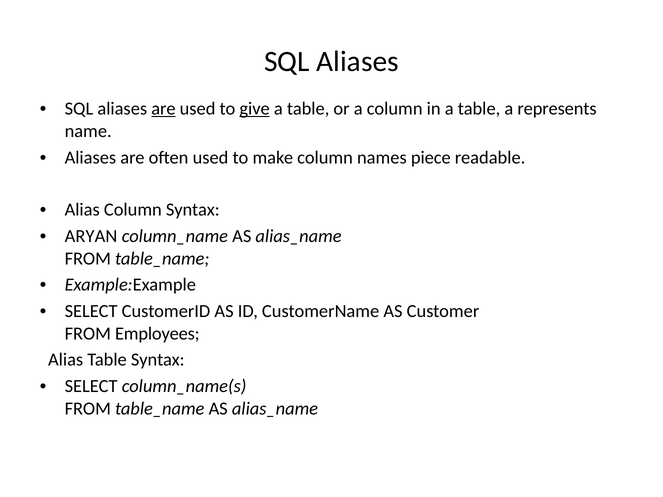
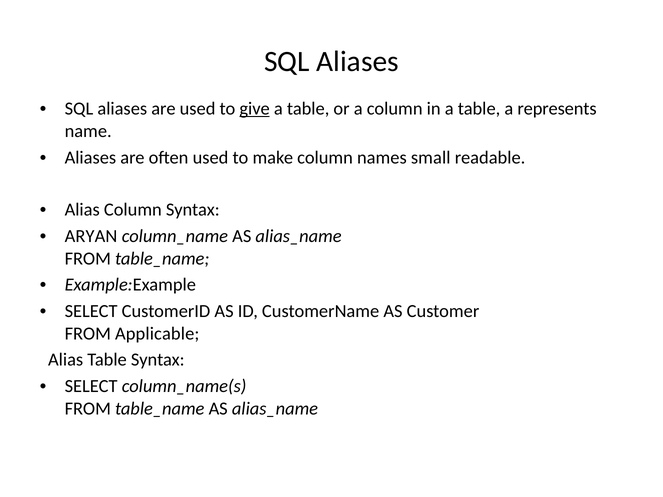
are underline: present -> none (163, 109)
piece: piece -> small (431, 158)
Employees: Employees -> Applicable (157, 334)
